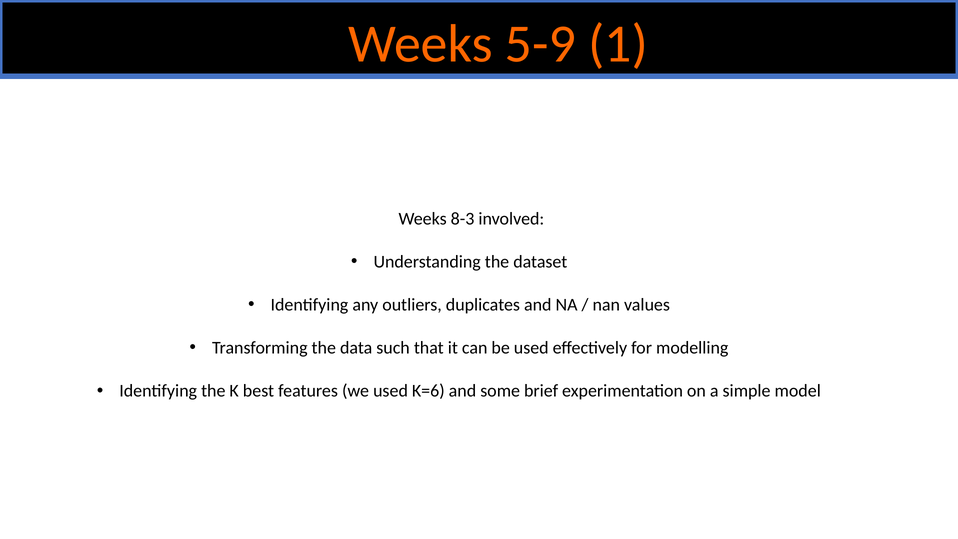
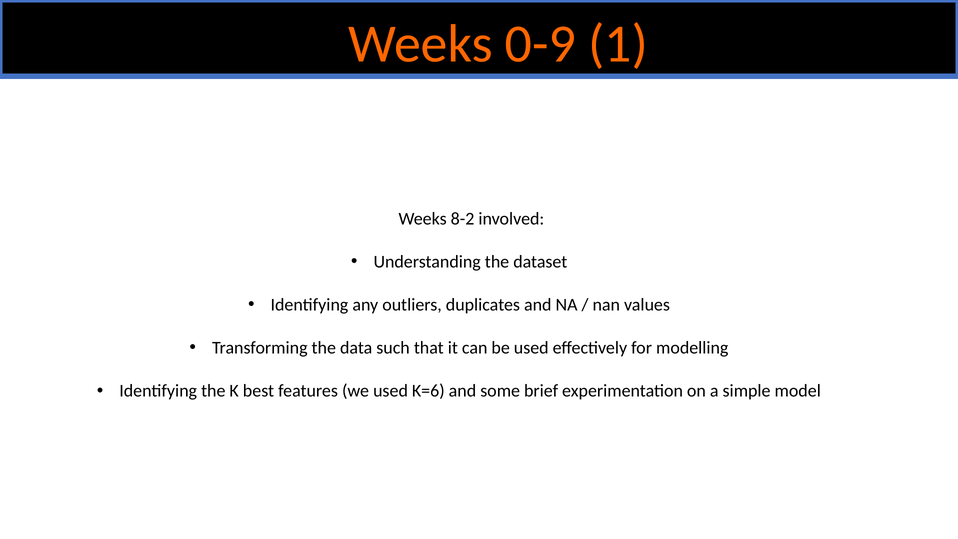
5-9: 5-9 -> 0-9 (540, 44)
8-3: 8-3 -> 8-2 (463, 219)
